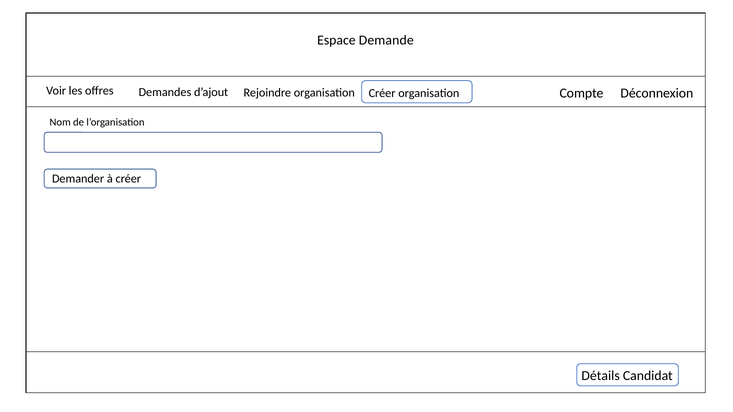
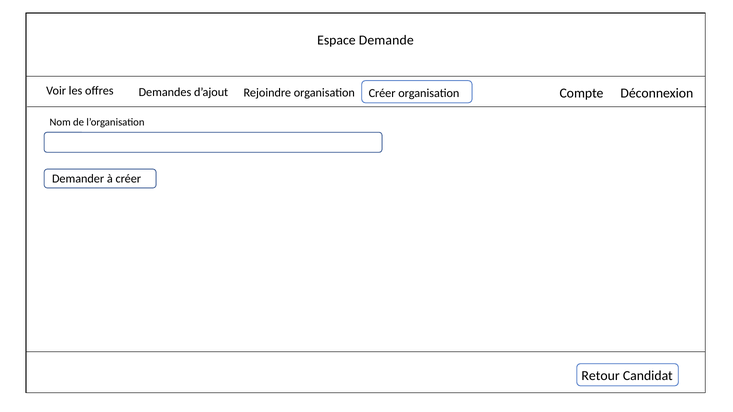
Détails: Détails -> Retour (601, 376)
